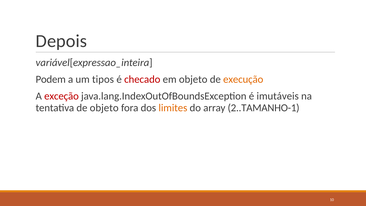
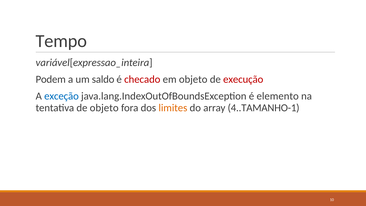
Depois: Depois -> Tempo (61, 41)
tipos: tipos -> saldo (103, 79)
execução colour: orange -> red (243, 79)
exceção colour: red -> blue (62, 96)
imutáveis: imutáveis -> elemento (278, 96)
2..TAMANHO-1: 2..TAMANHO-1 -> 4..TAMANHO-1 (264, 108)
